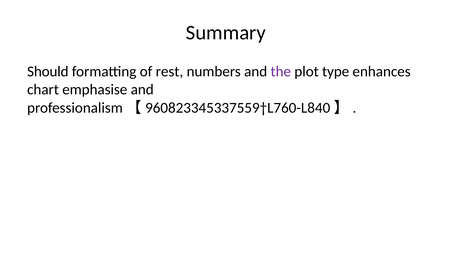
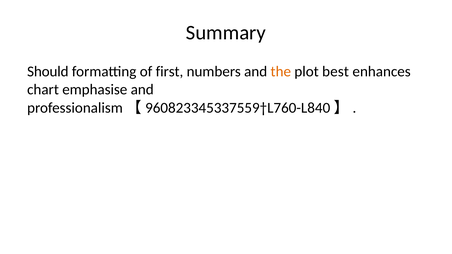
rest: rest -> first (169, 72)
the colour: purple -> orange (281, 72)
type: type -> best (336, 72)
